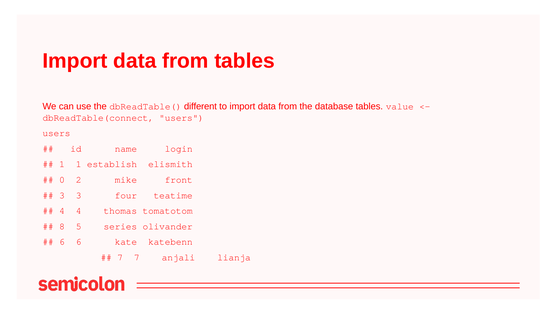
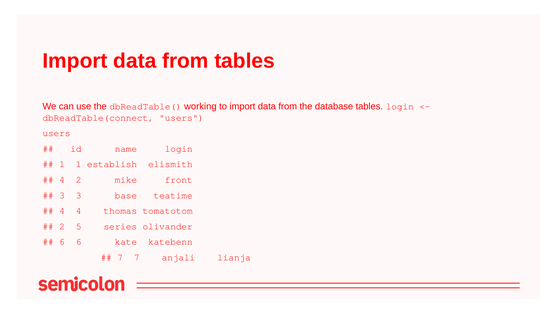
different: different -> working (200, 106)
tables value: value -> login (400, 106)
0: 0 -> 4 (62, 180)
four: four -> base (126, 195)
8: 8 -> 2 (62, 226)
